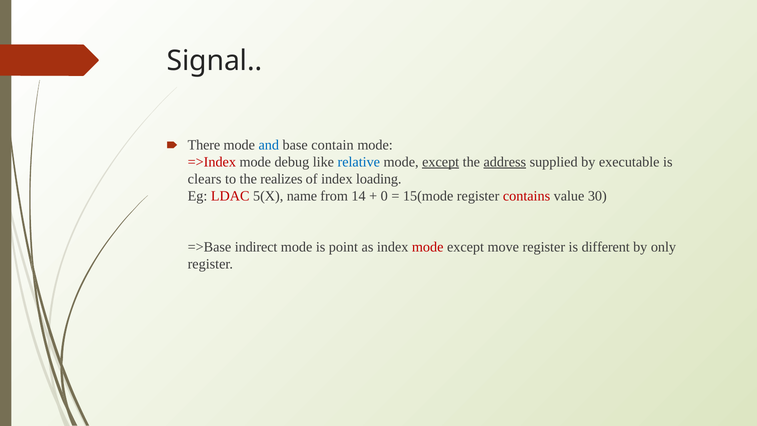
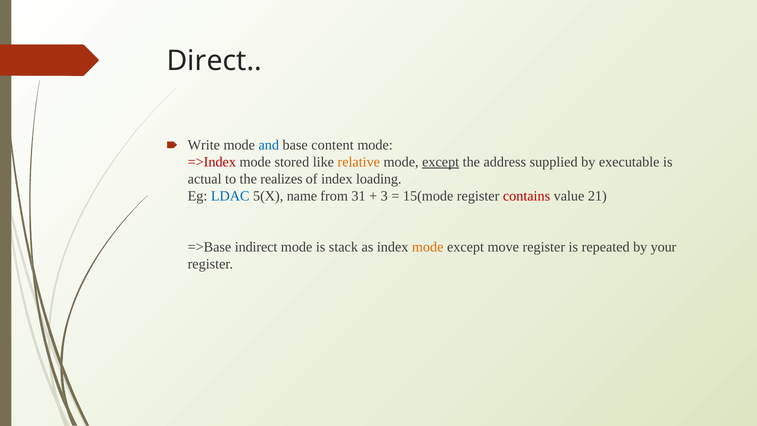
Signal: Signal -> Direct (214, 61)
There: There -> Write (204, 145)
contain: contain -> content (332, 145)
debug: debug -> stored (292, 162)
relative colour: blue -> orange (359, 162)
address underline: present -> none (505, 162)
clears: clears -> actual (205, 179)
LDAC colour: red -> blue (230, 196)
14: 14 -> 31 (359, 196)
0: 0 -> 3 (384, 196)
30: 30 -> 21 (597, 196)
point: point -> stack (343, 247)
mode colour: red -> orange (428, 247)
different: different -> repeated (606, 247)
only: only -> your (664, 247)
